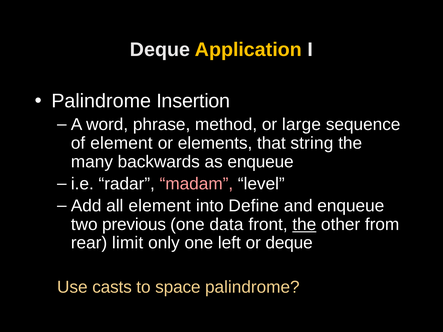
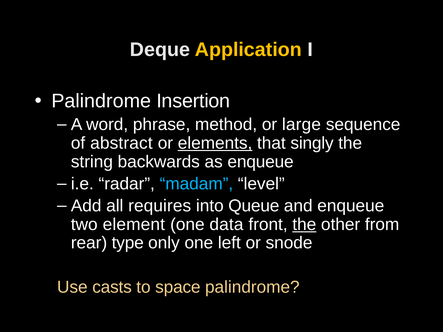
of element: element -> abstract (121, 143)
elements underline: none -> present (215, 143)
string: string -> singly (312, 143)
many: many -> string (92, 162)
madam colour: pink -> light blue (196, 184)
all element: element -> requires (160, 206)
Define: Define -> Queue (254, 206)
previous: previous -> element (134, 225)
limit: limit -> type (128, 243)
or deque: deque -> snode (289, 243)
